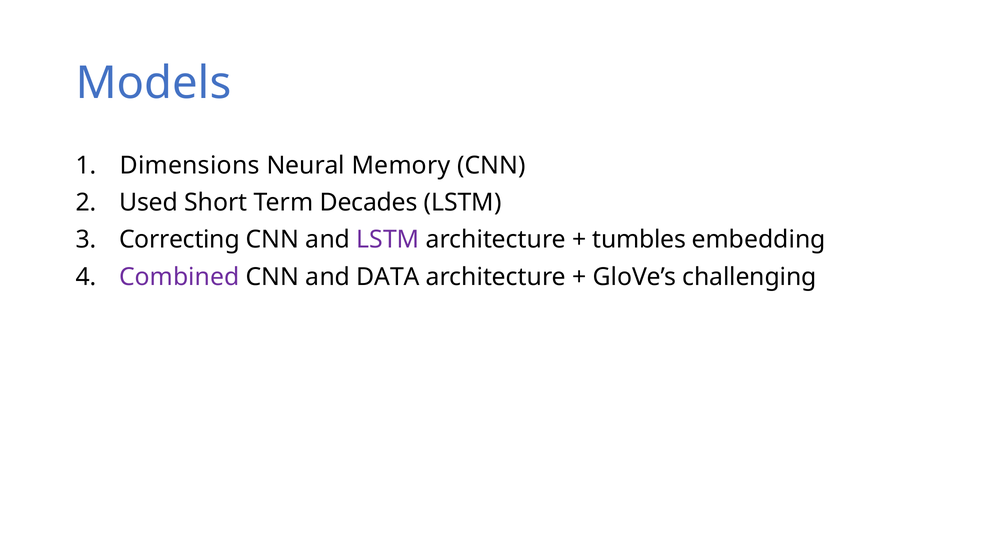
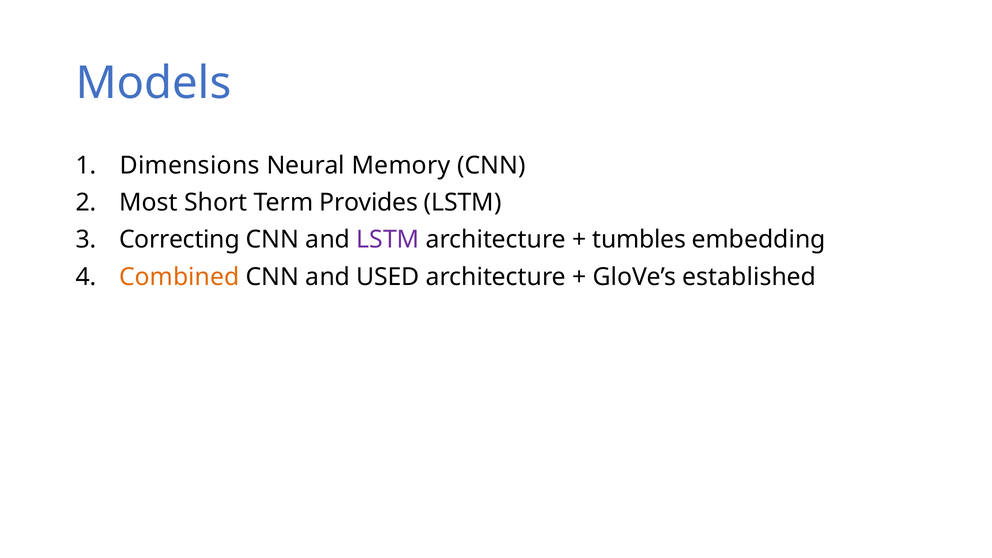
Used: Used -> Most (149, 203)
Decades: Decades -> Provides (369, 203)
Combined colour: purple -> orange (179, 277)
DATA: DATA -> USED (388, 277)
challenging: challenging -> established (749, 277)
